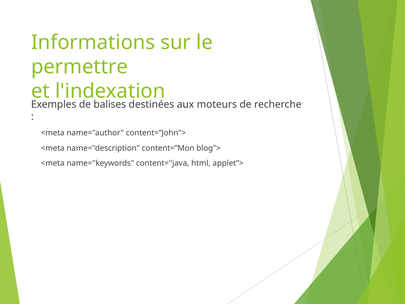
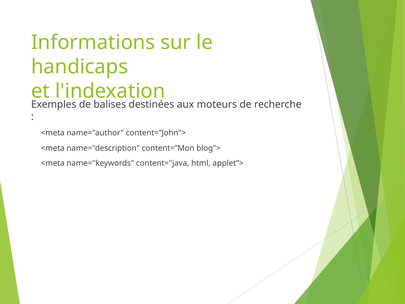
permettre: permettre -> handicaps (80, 67)
